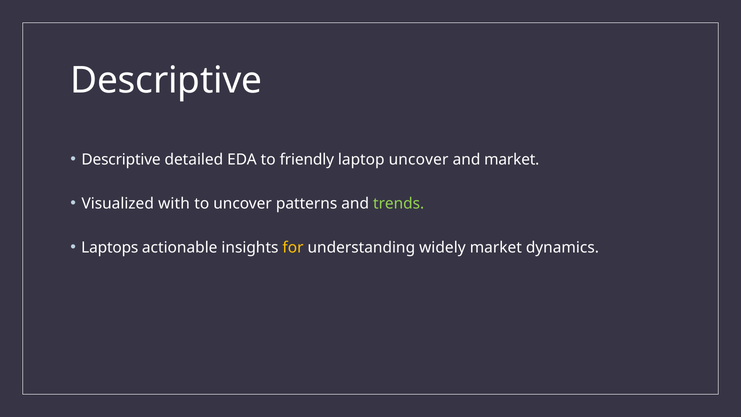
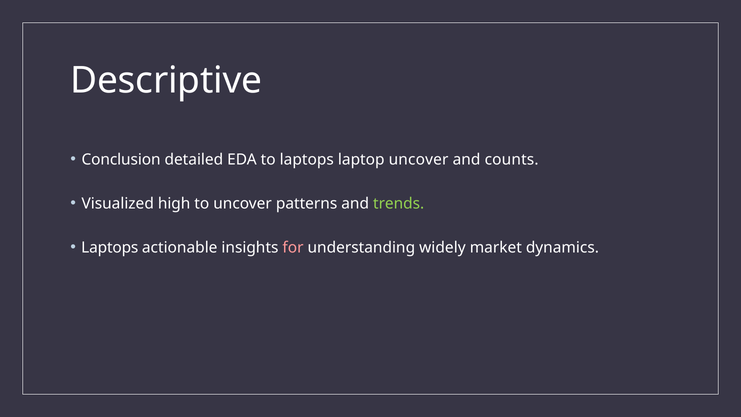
Descriptive: Descriptive -> Conclusion (121, 160)
to friendly: friendly -> laptops (307, 160)
and market: market -> counts (512, 160)
with: with -> high (174, 204)
for colour: yellow -> pink (293, 248)
